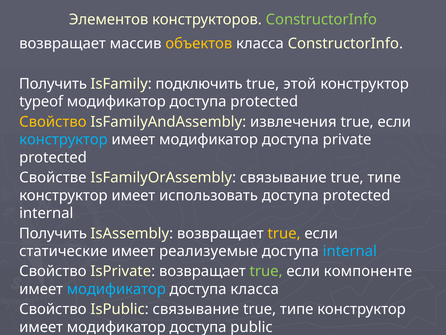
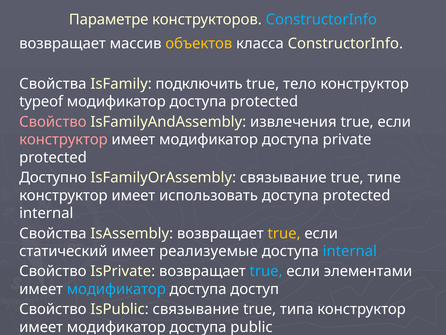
Элементов: Элементов -> Параметре (109, 20)
ConstructorInfo colour: light green -> light blue (321, 20)
Получить: Получить -> Свойства (53, 84)
этой: этой -> тело (300, 84)
Свойство colour: yellow -> pink (53, 122)
конструктор colour: light blue -> pink (63, 139)
Свойстве: Свойстве -> Доступно (53, 177)
Получить: Получить -> Свойства (53, 233)
статические: статические -> статический (63, 251)
true colour: light green -> light blue (266, 271)
компоненте: компоненте -> элементами (368, 271)
доступа класса: класса -> доступ (255, 289)
типе: типе -> типа (297, 309)
